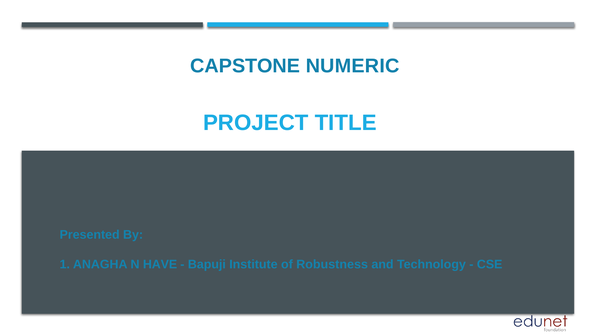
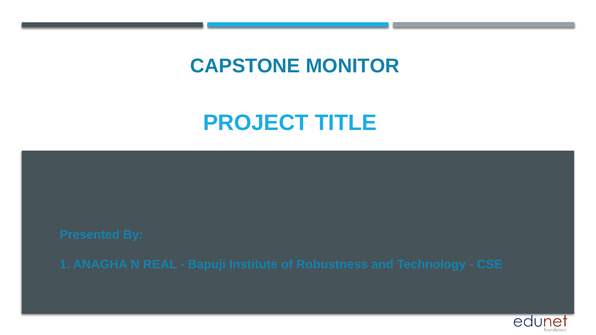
NUMERIC: NUMERIC -> MONITOR (353, 66)
HAVE: HAVE -> REAL (160, 265)
